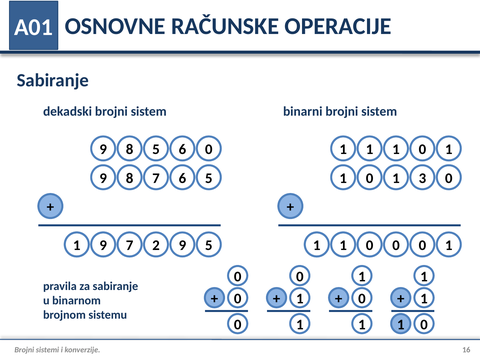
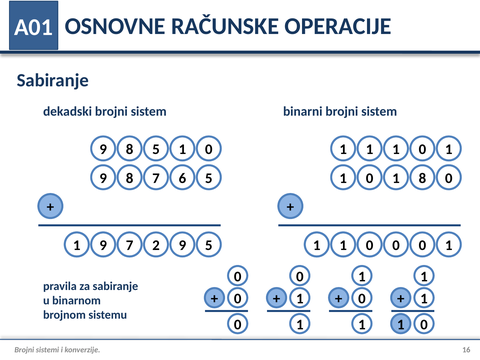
5 6: 6 -> 1 (182, 149)
1 3: 3 -> 8 (422, 178)
